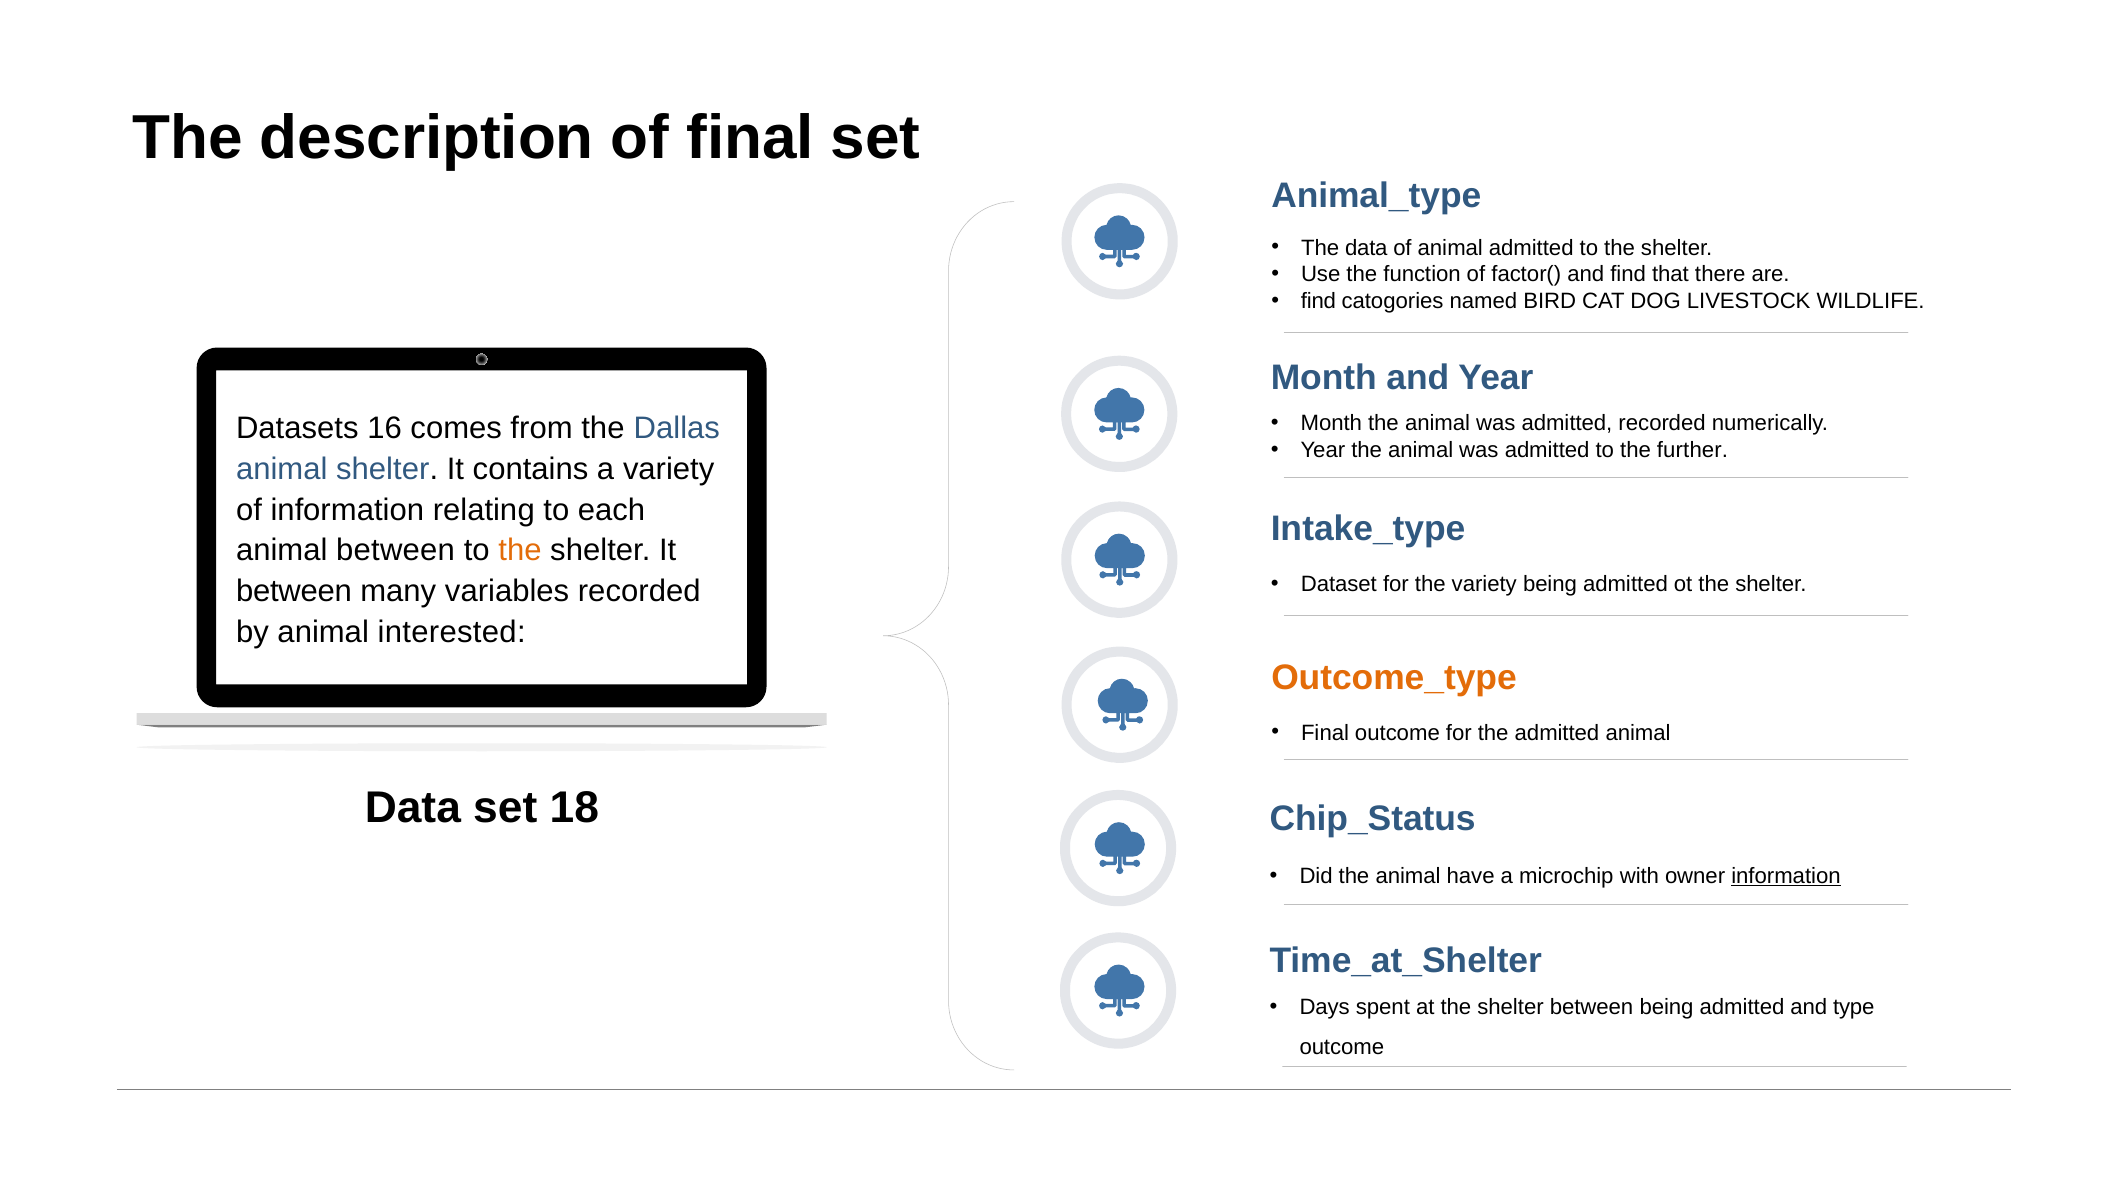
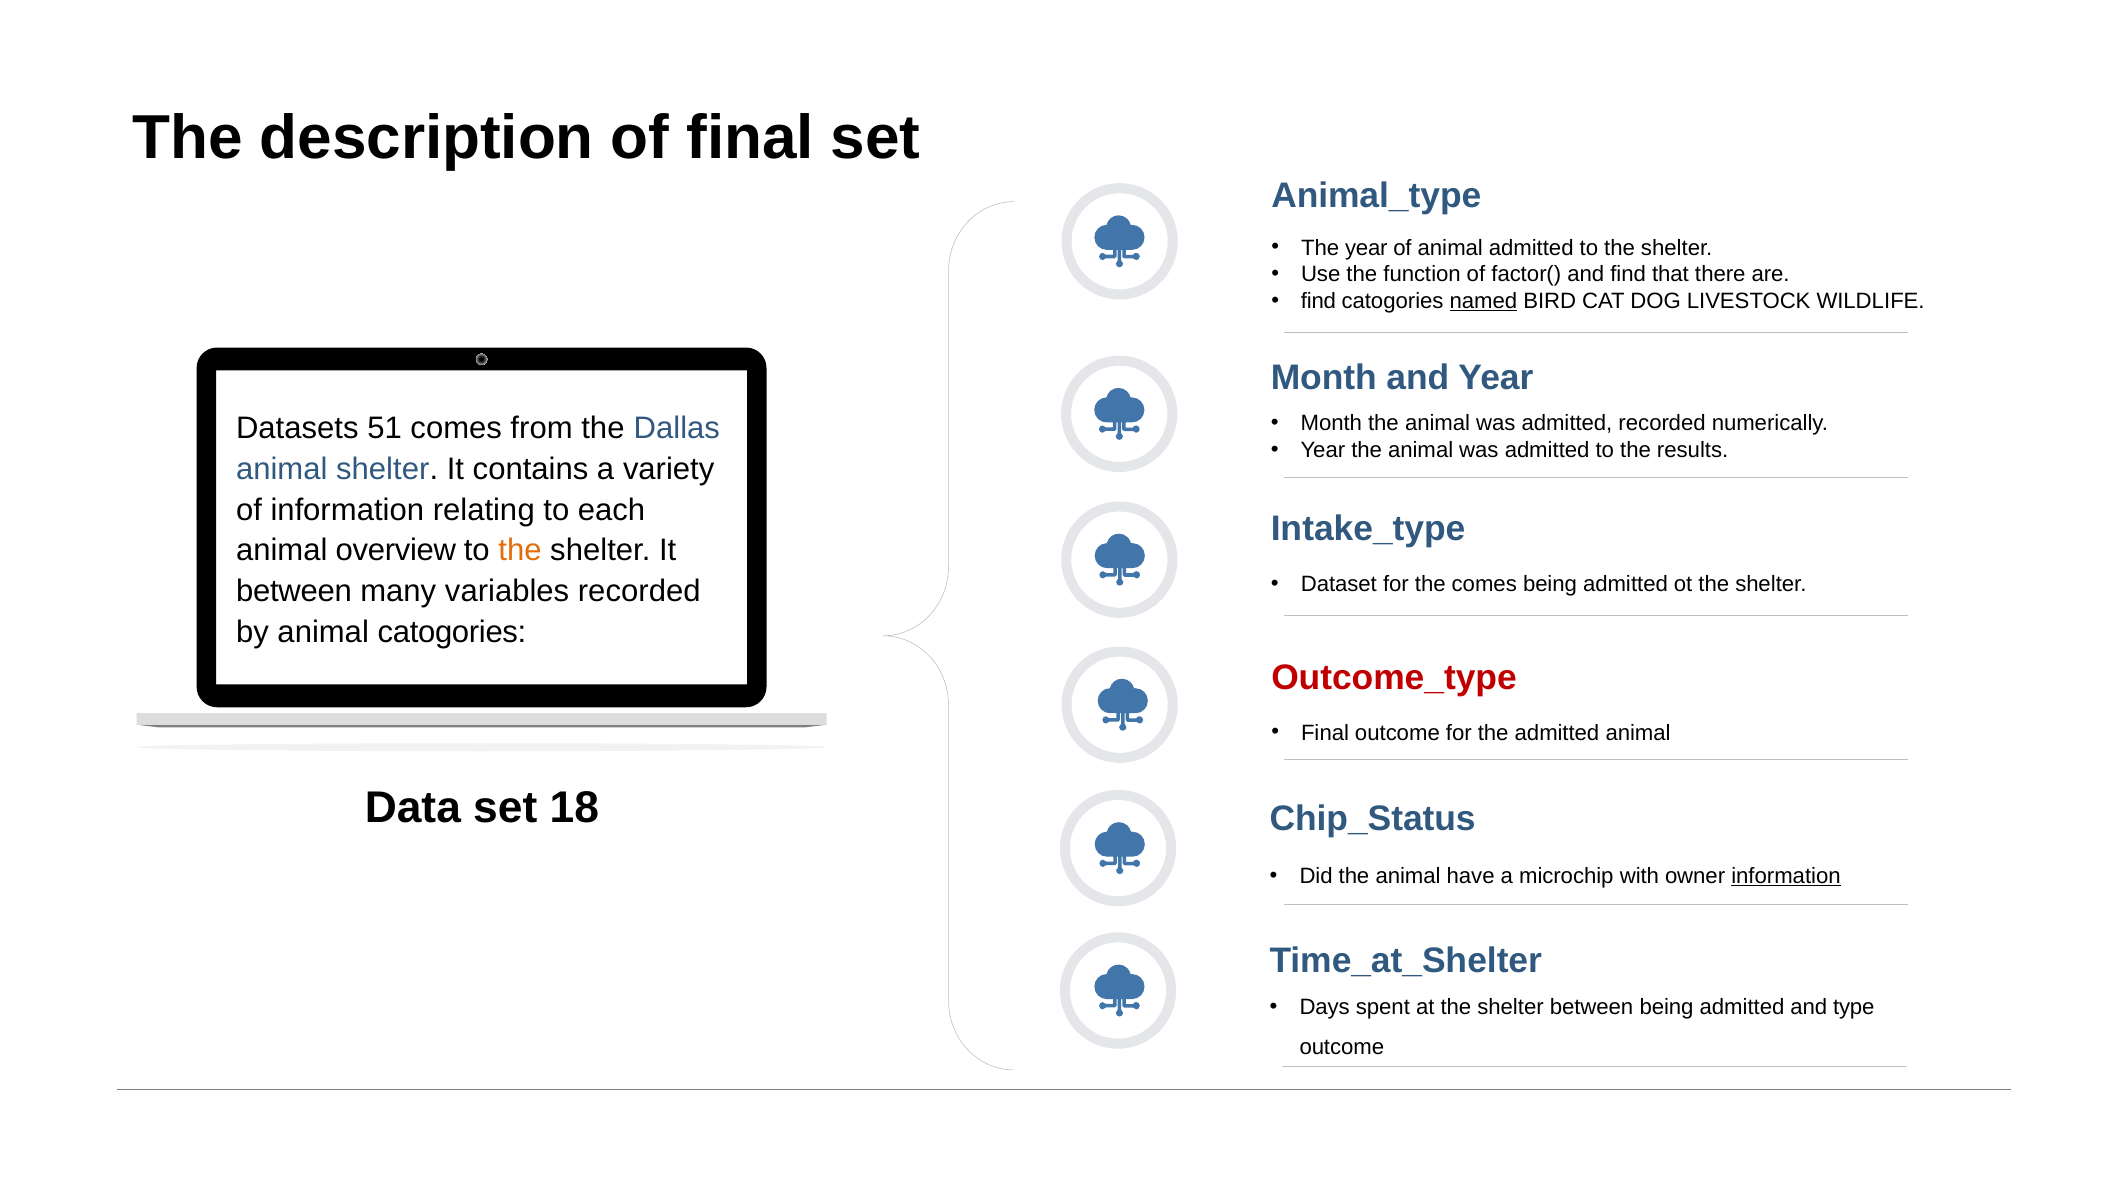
The data: data -> year (1366, 248)
named underline: none -> present (1483, 301)
16: 16 -> 51 (385, 428)
further: further -> results (1693, 450)
animal between: between -> overview (396, 551)
the variety: variety -> comes (1484, 584)
animal interested: interested -> catogories (452, 633)
Outcome_type colour: orange -> red (1394, 678)
